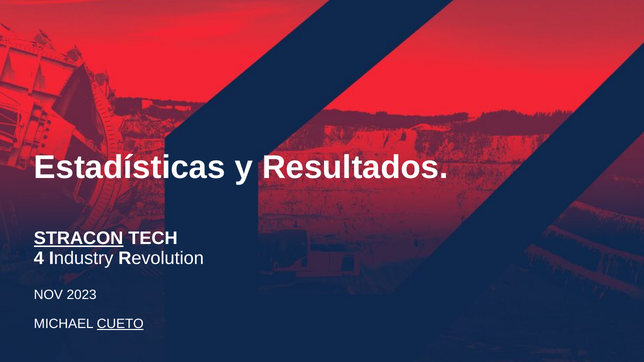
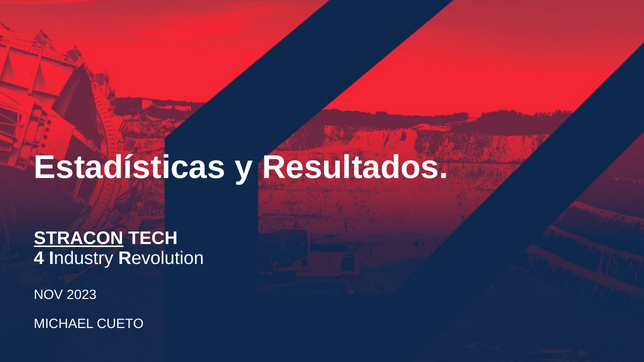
CUETO underline: present -> none (120, 324)
